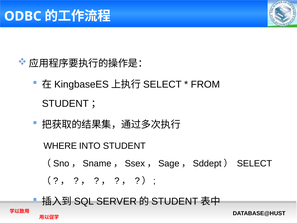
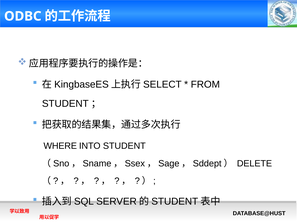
SELECT: SELECT -> DELETE (254, 163)
